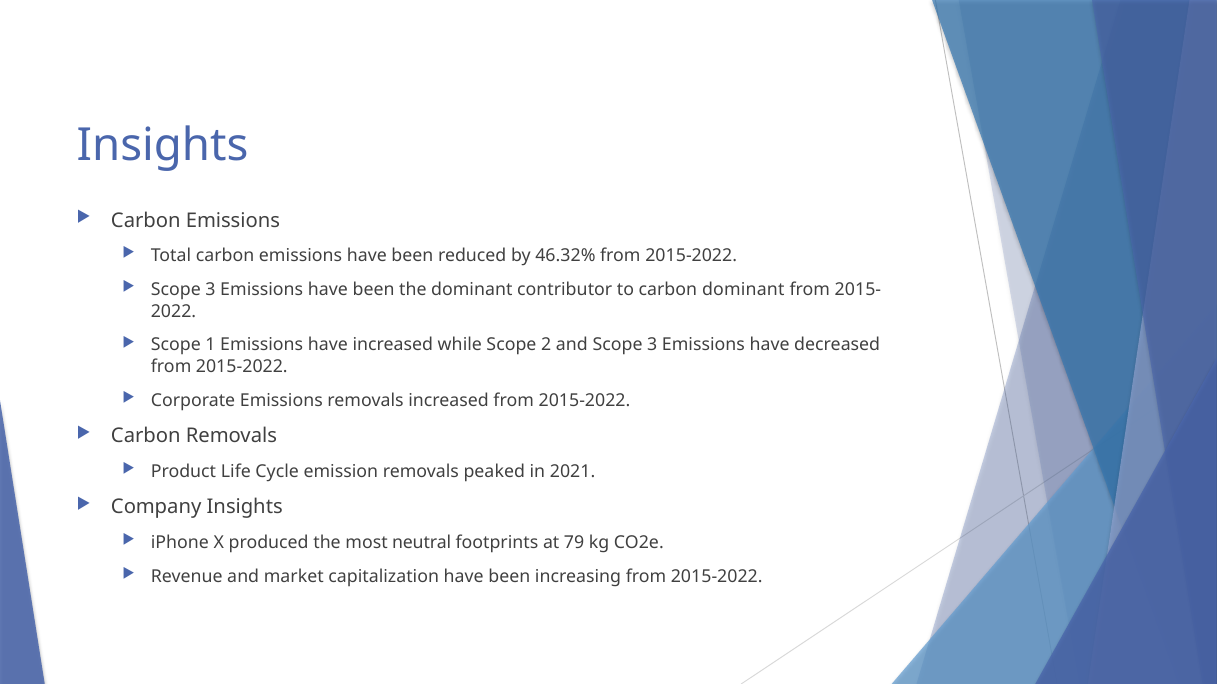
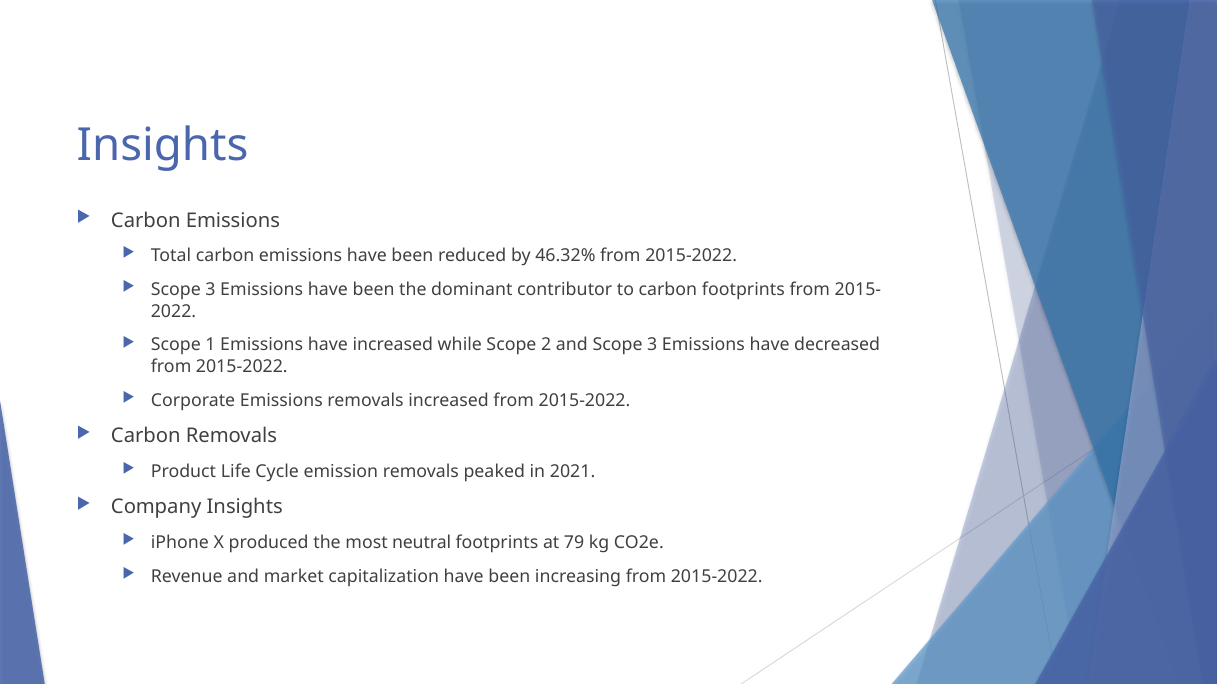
carbon dominant: dominant -> footprints (743, 290)
